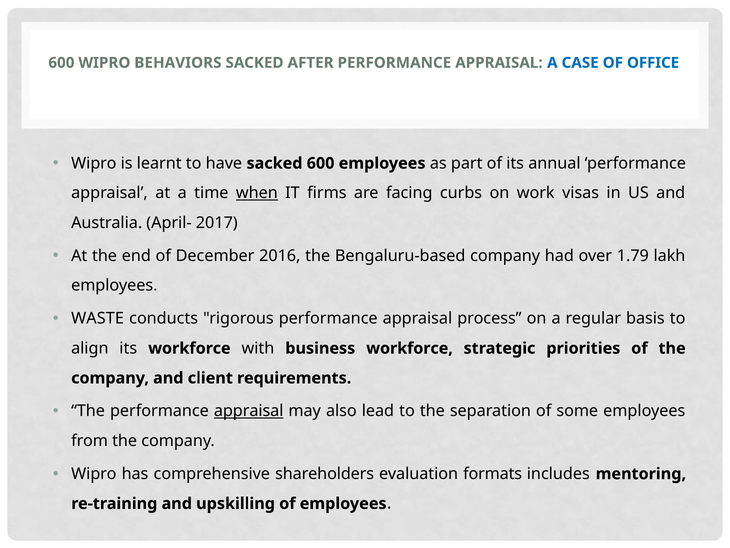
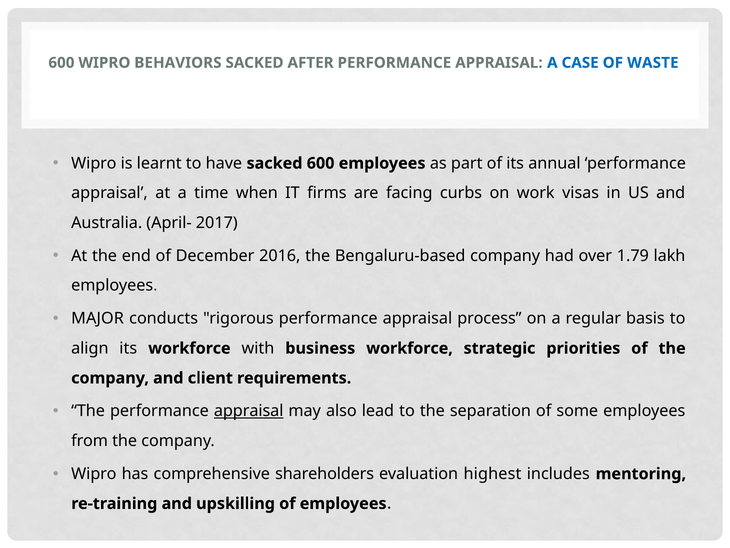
OFFICE: OFFICE -> WASTE (653, 63)
when underline: present -> none (257, 193)
WASTE: WASTE -> MAJOR (98, 318)
formats: formats -> highest (492, 473)
